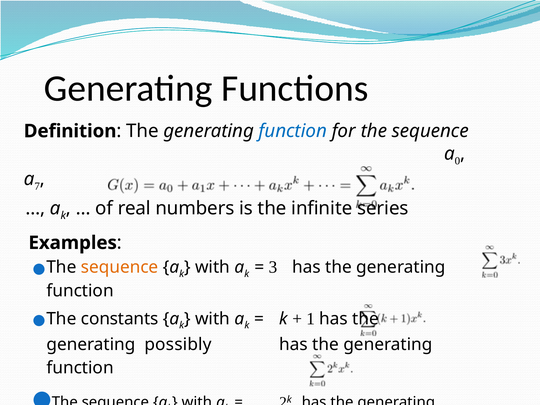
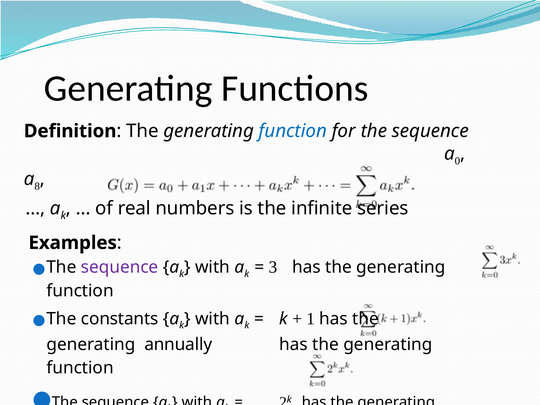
7: 7 -> 8 (37, 186)
sequence colour: orange -> purple (120, 267)
possibly: possibly -> annually (178, 345)
